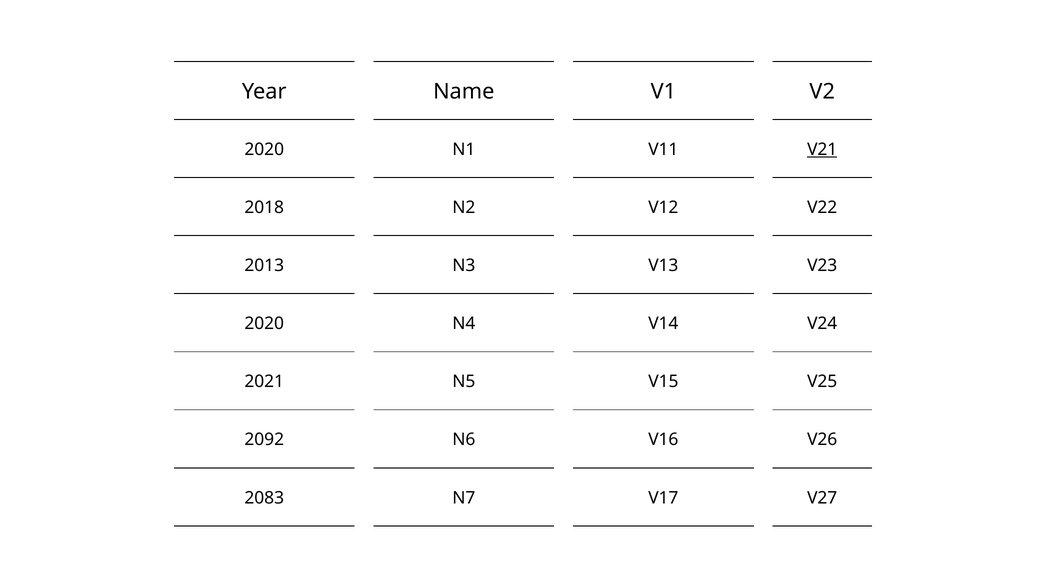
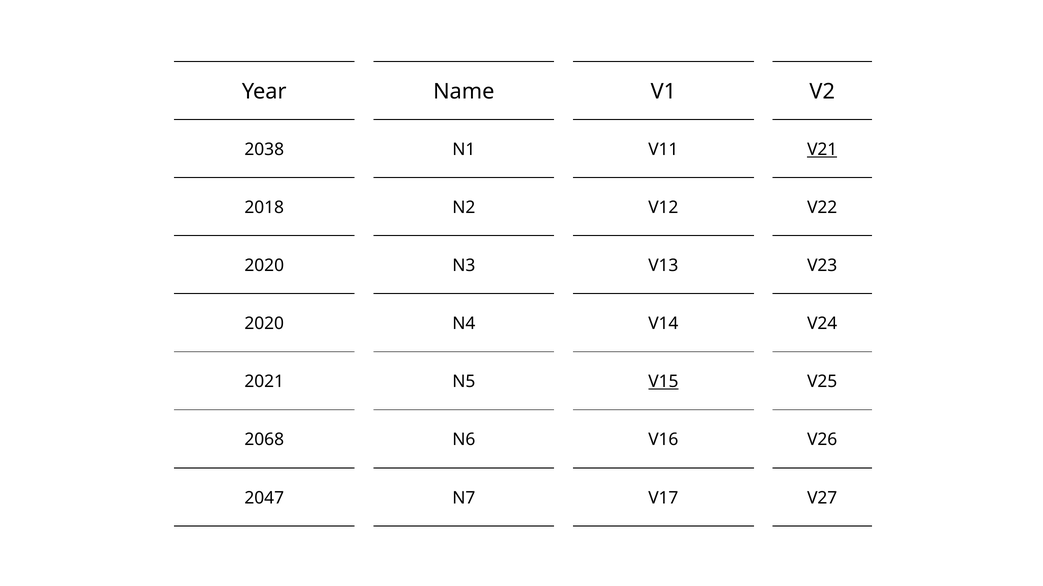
2020: 2020 -> 2038 (264, 150)
2013: 2013 -> 2020 (264, 266)
V15 underline: none -> present (663, 382)
2092: 2092 -> 2068 (264, 440)
2083: 2083 -> 2047 (264, 498)
